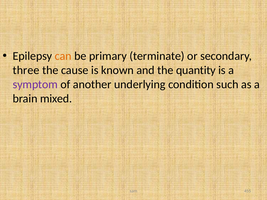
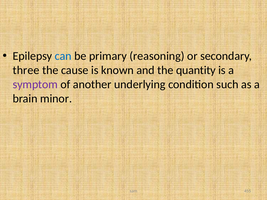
can colour: orange -> blue (63, 56)
terminate: terminate -> reasoning (157, 56)
mixed: mixed -> minor (56, 99)
